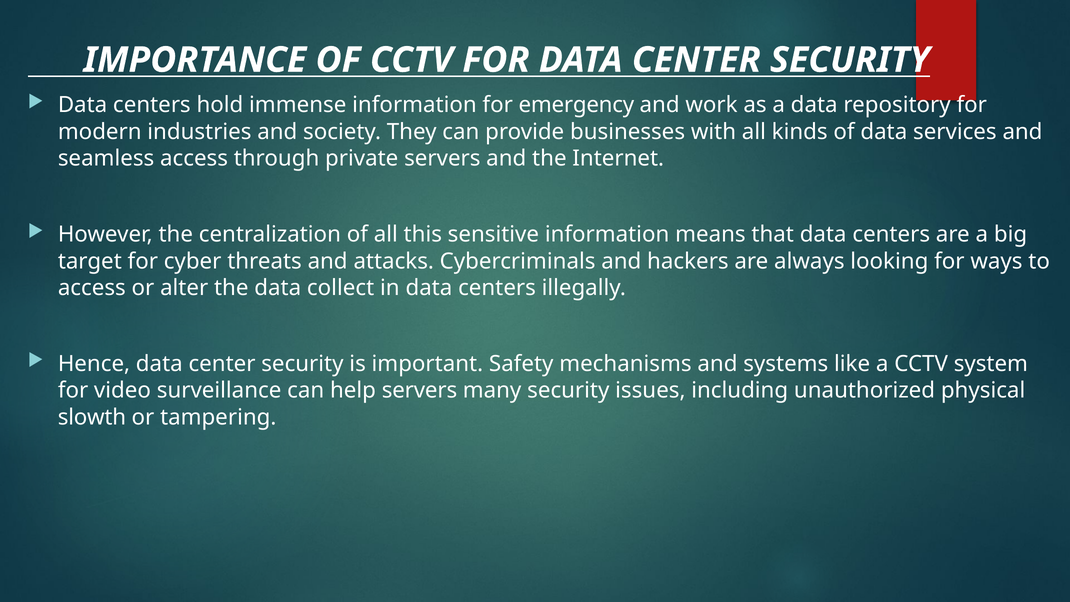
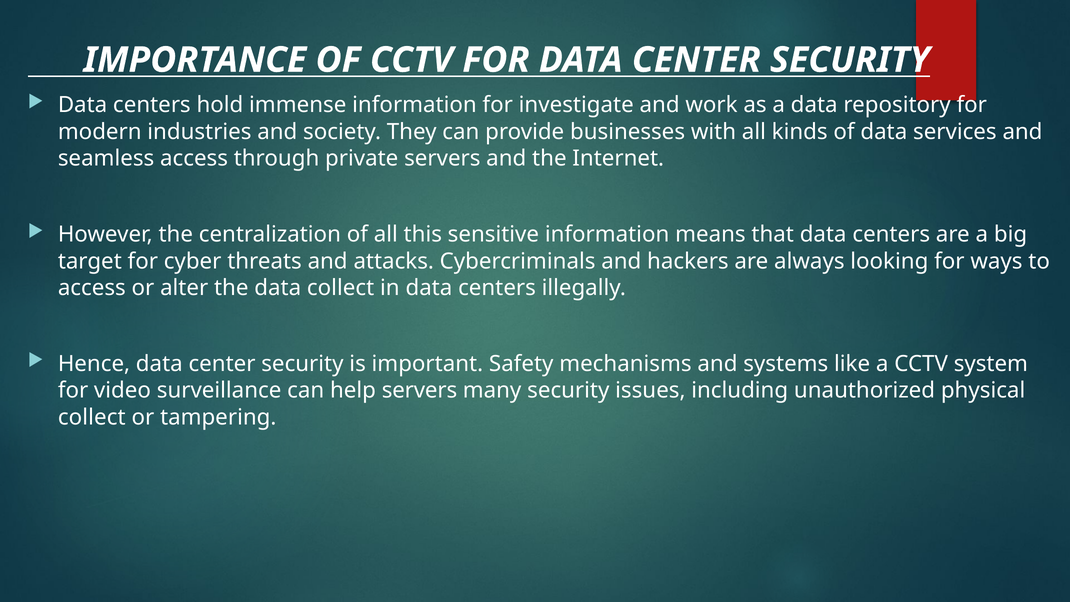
emergency: emergency -> investigate (576, 105)
slowth: slowth -> collect (92, 417)
